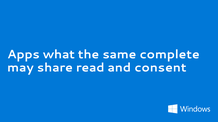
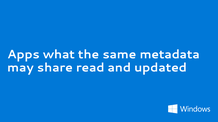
complete: complete -> metadata (170, 55)
consent: consent -> updated (161, 68)
